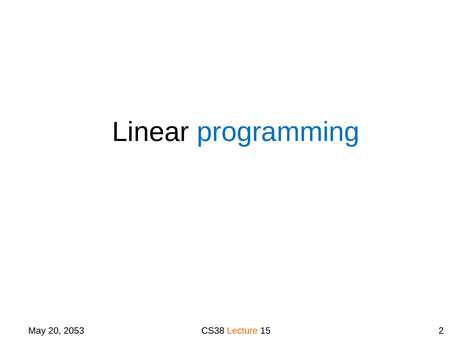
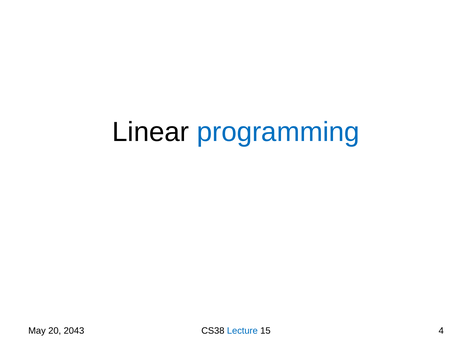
2053: 2053 -> 2043 (74, 331)
Lecture colour: orange -> blue (242, 331)
2: 2 -> 4 (441, 331)
